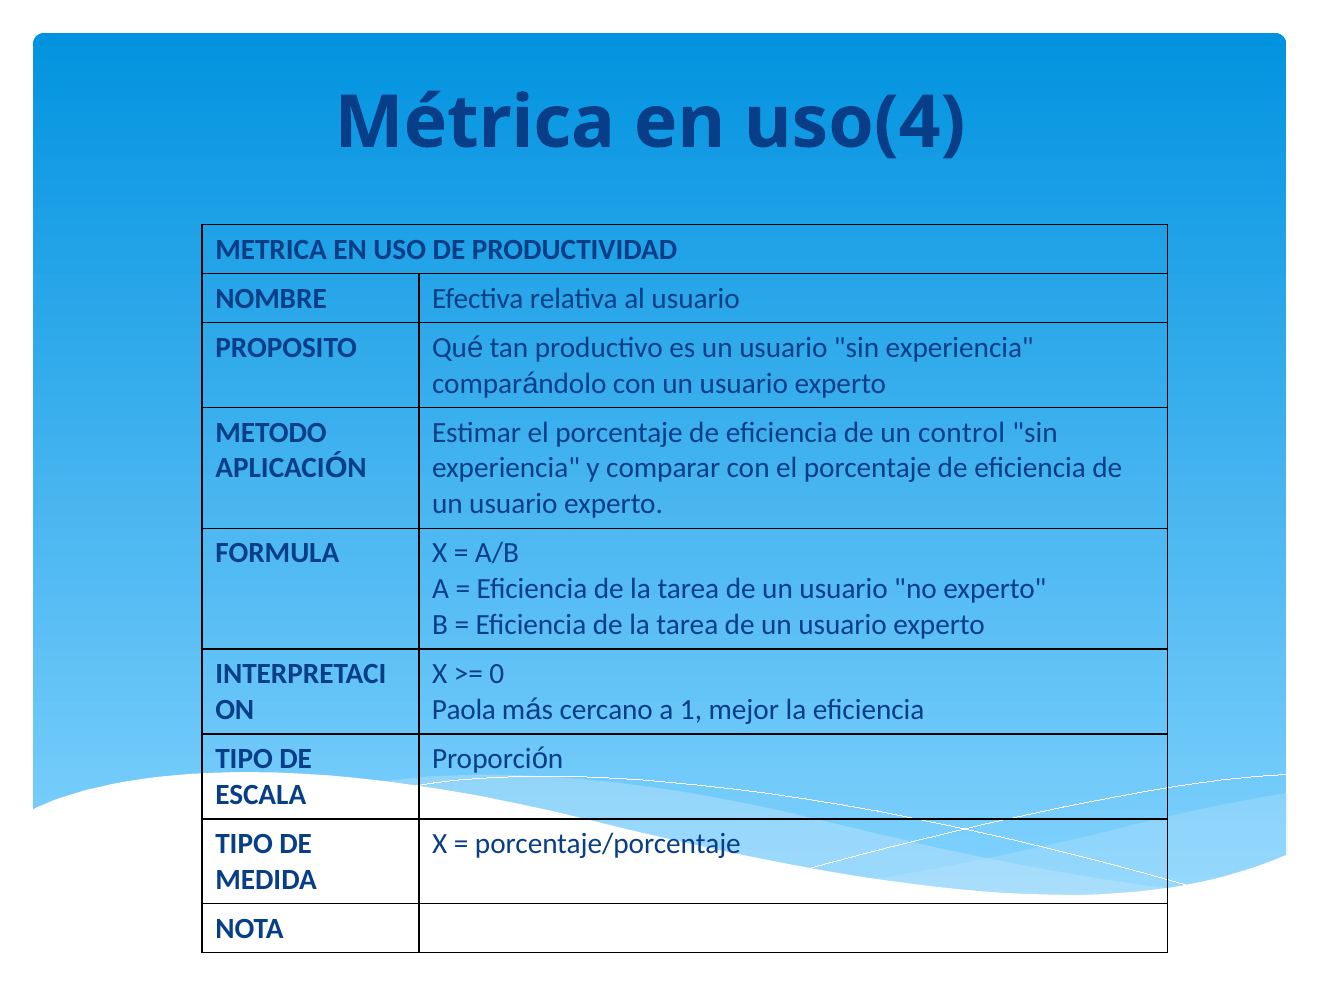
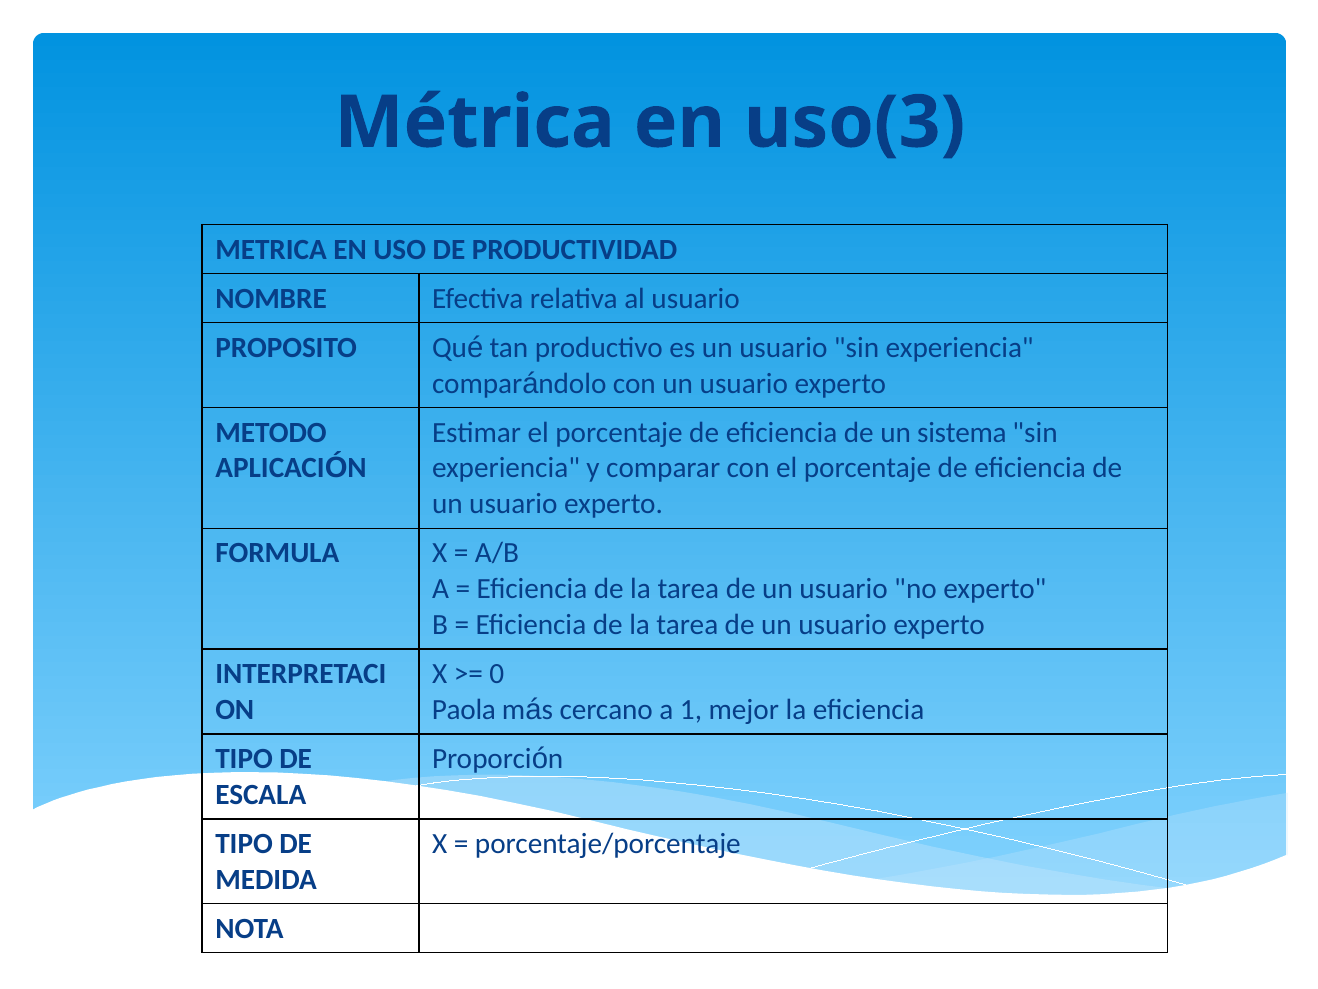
uso(4: uso(4 -> uso(3 (855, 123)
control: control -> sistema (962, 432)
